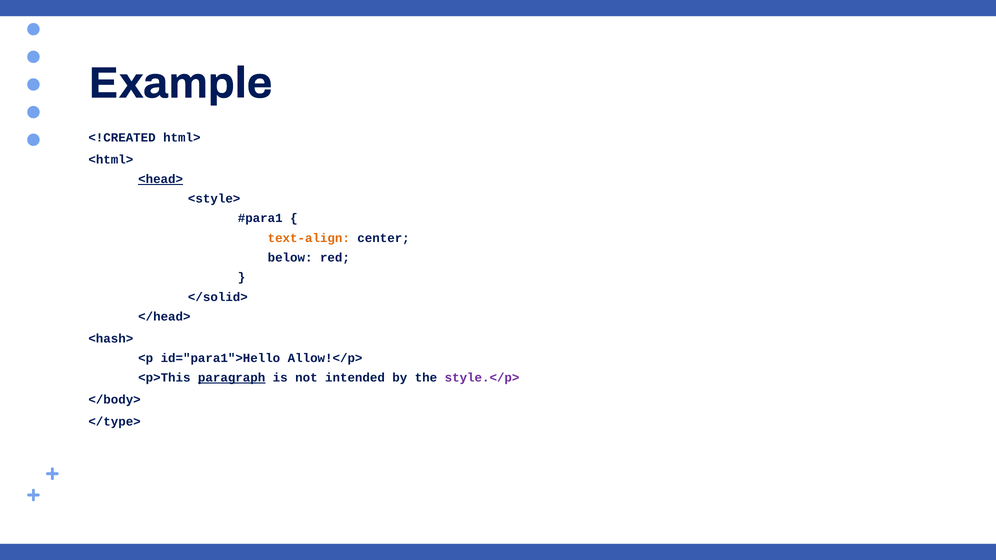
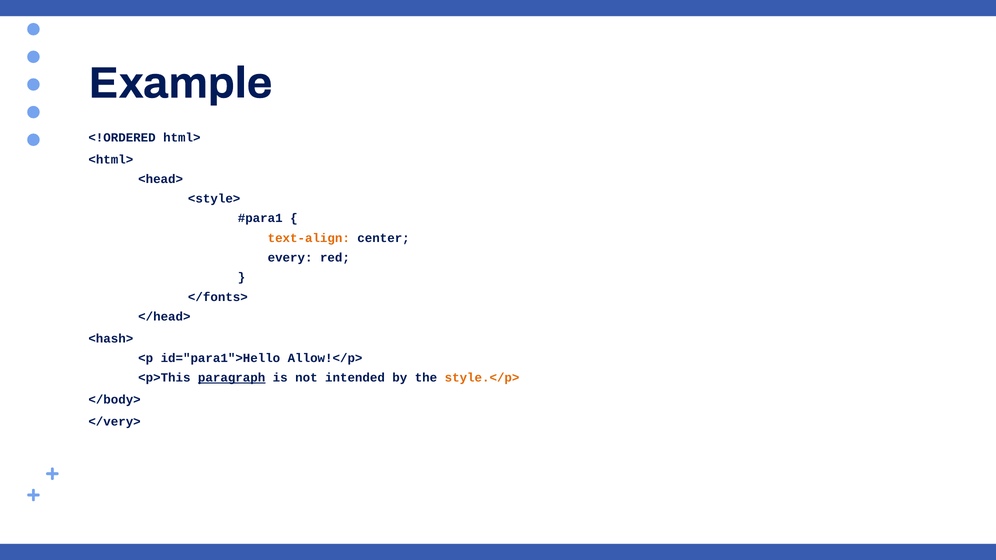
<!CREATED: <!CREATED -> <!ORDERED (122, 138)
<head> underline: present -> none (161, 179)
below: below -> every (290, 258)
</solid>: </solid> -> </fonts> (218, 297)
style.</p> colour: purple -> orange (482, 378)
</type>: </type> -> </very> (115, 422)
